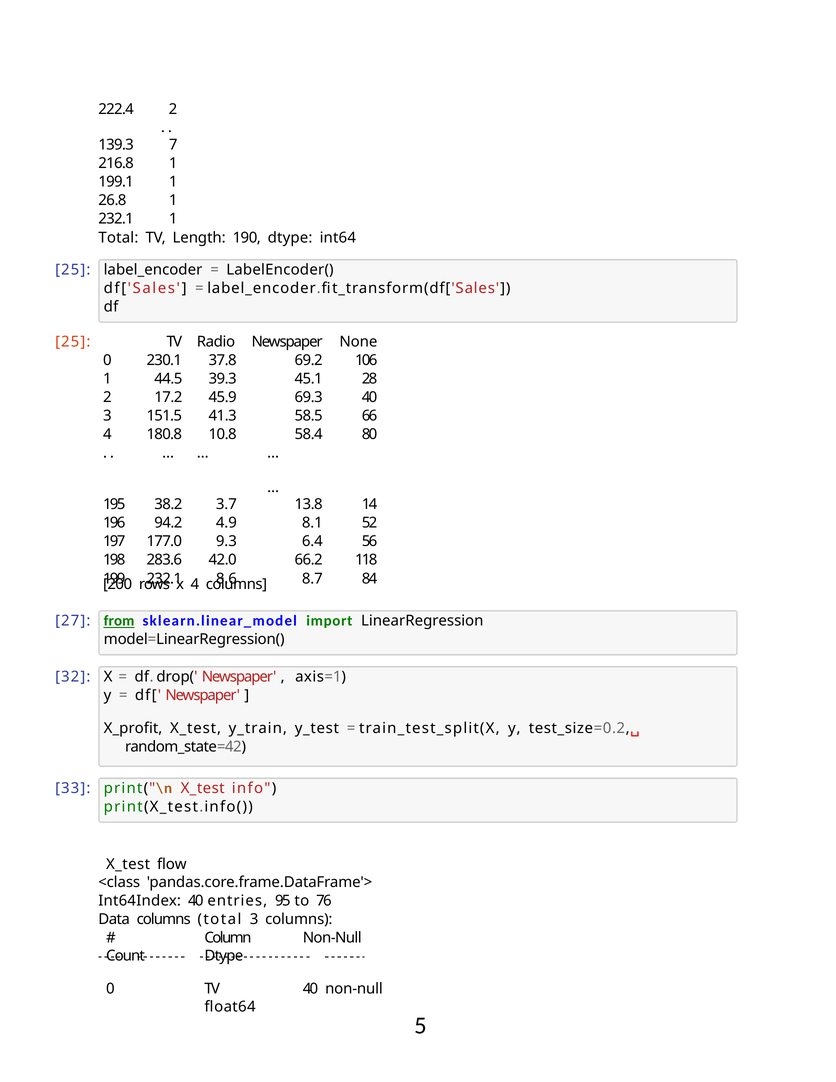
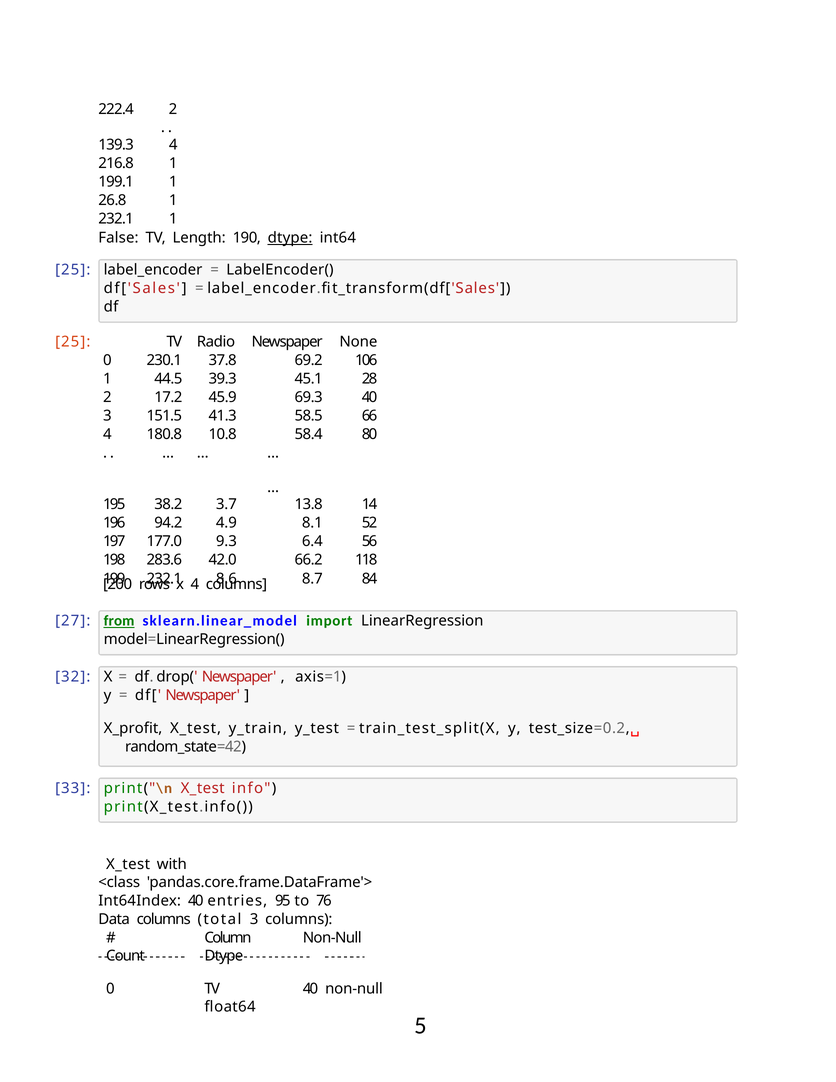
139.3 7: 7 -> 4 (173, 145)
Total: Total -> False (118, 238)
dtype underline: none -> present (290, 238)
flow: flow -> with (172, 864)
